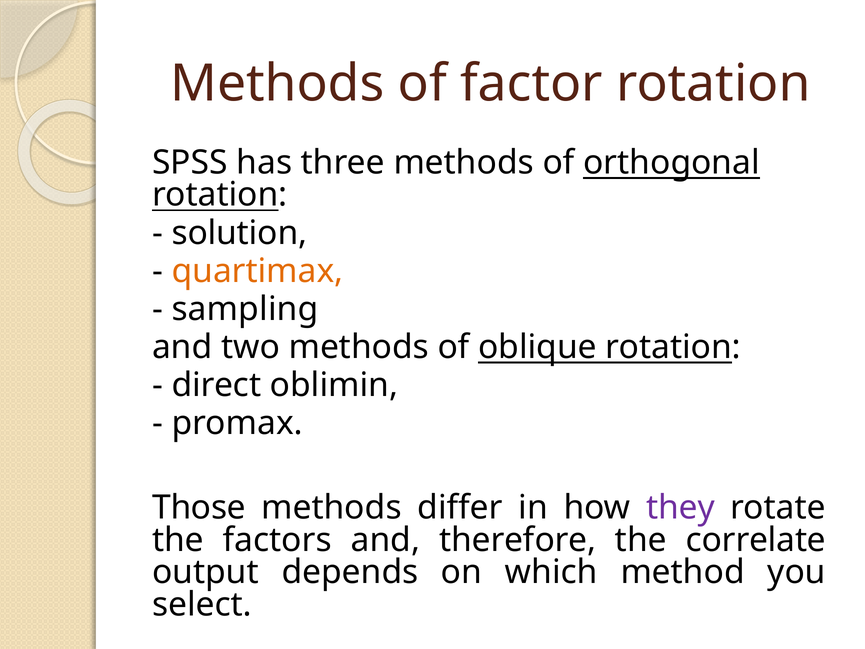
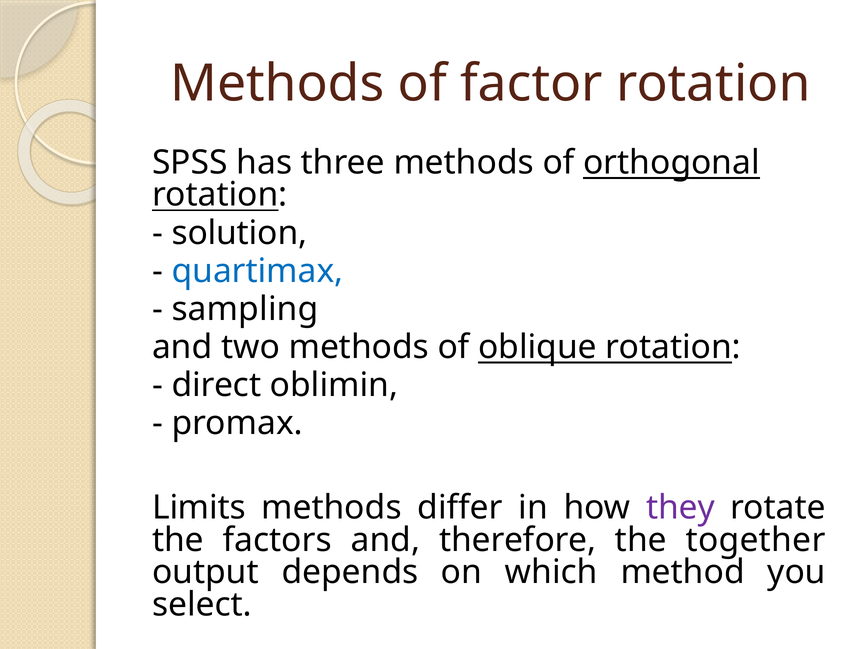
quartimax colour: orange -> blue (258, 271)
Those: Those -> Limits (199, 507)
correlate: correlate -> together (756, 540)
